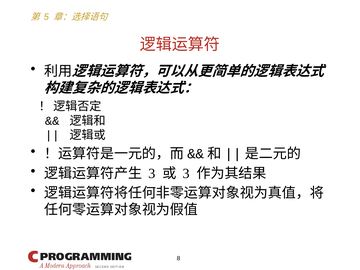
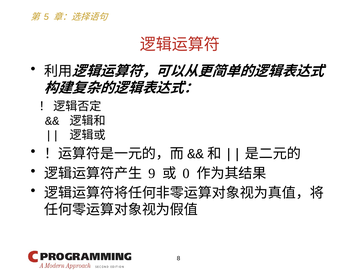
3: 3 -> 9 (152, 173)
3: 3 -> 0 (186, 173)
